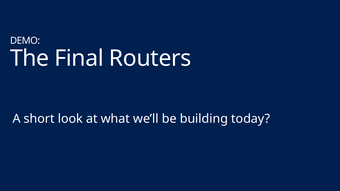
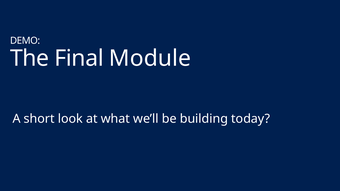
Routers: Routers -> Module (150, 58)
